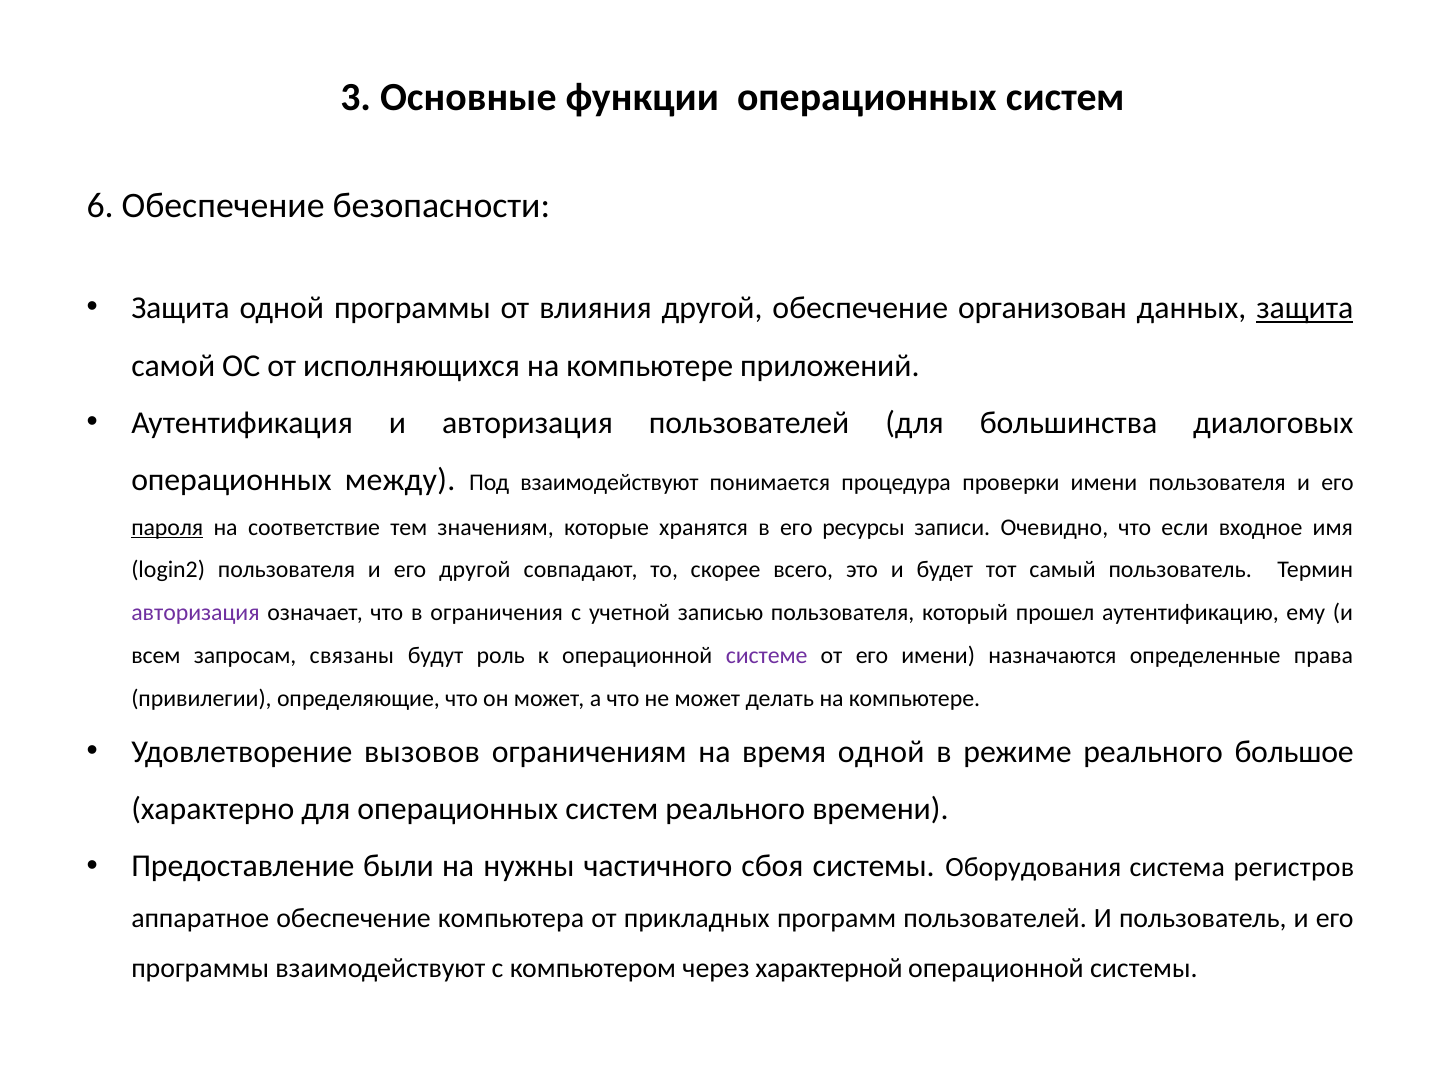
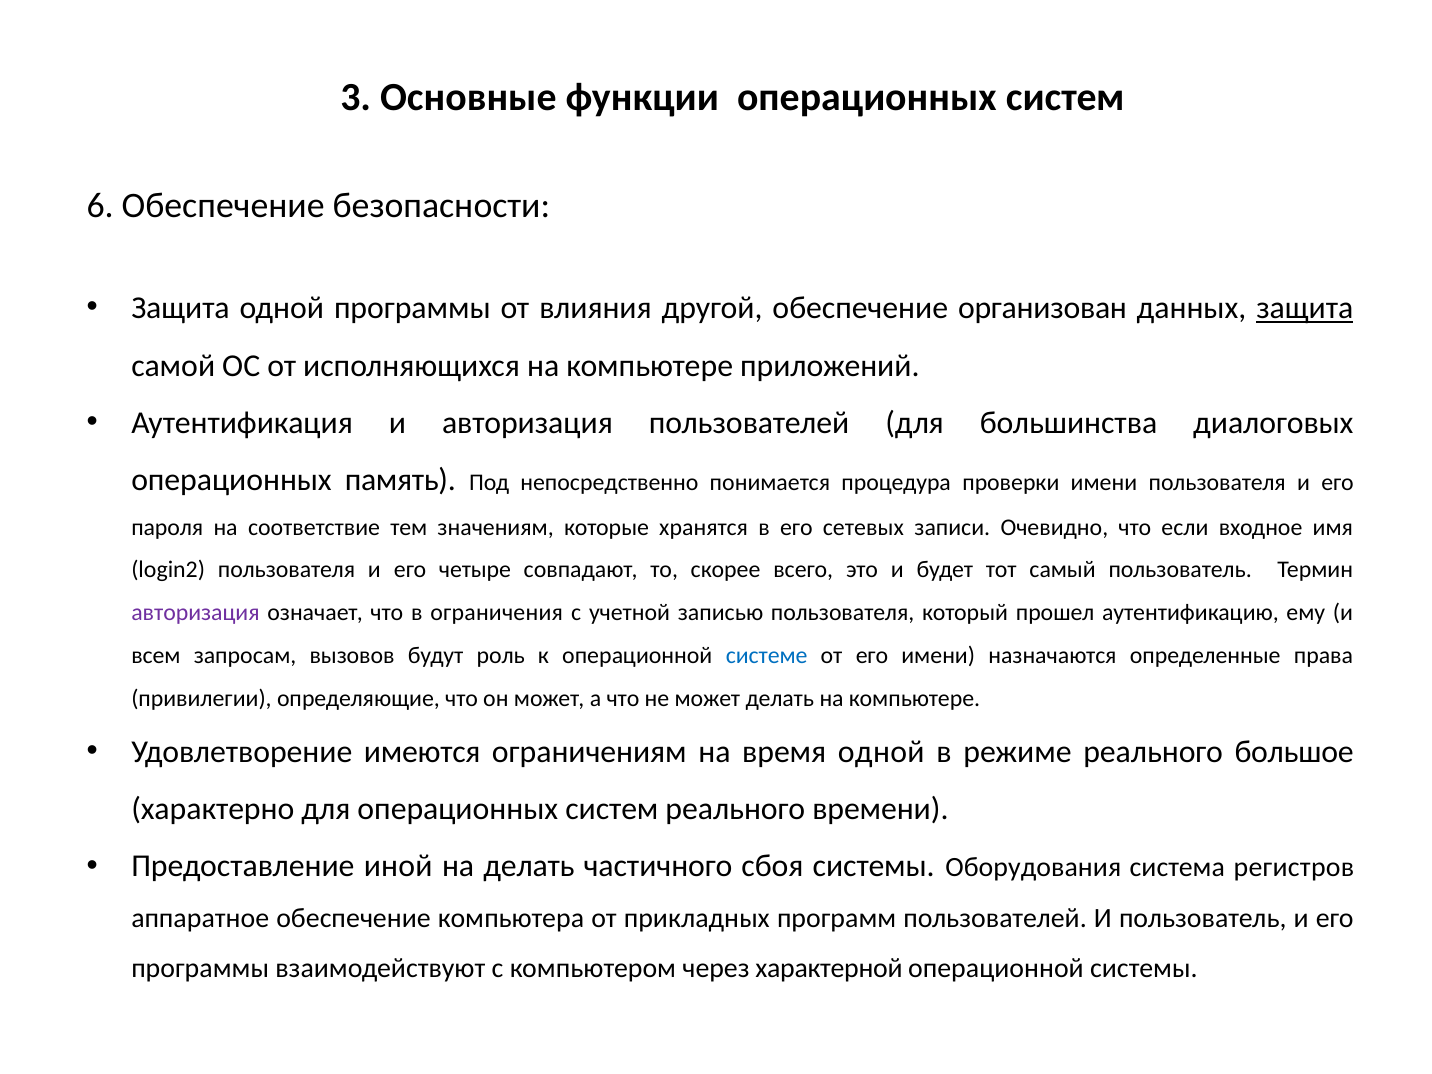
между: между -> память (400, 480)
Под взаимодействуют: взаимодействуют -> непосредственно (609, 483)
пароля underline: present -> none (167, 527)
ресурсы: ресурсы -> сетевых (863, 527)
его другой: другой -> четыре (475, 570)
связаны: связаны -> вызовов (352, 656)
системе colour: purple -> blue (767, 656)
вызовов: вызовов -> имеются (422, 752)
были: были -> иной (398, 866)
на нужны: нужны -> делать (529, 866)
